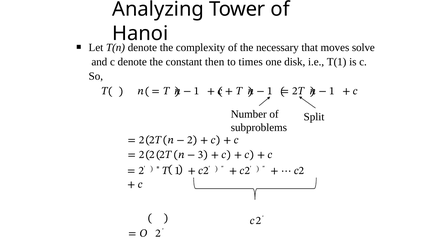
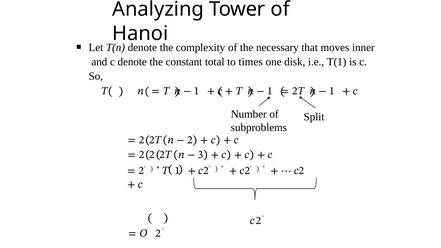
solve: solve -> inner (363, 48)
then: then -> total (215, 62)
